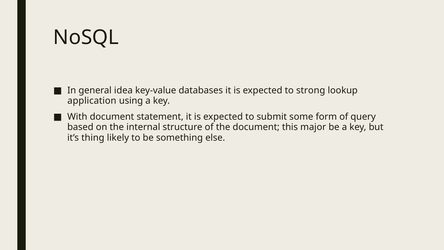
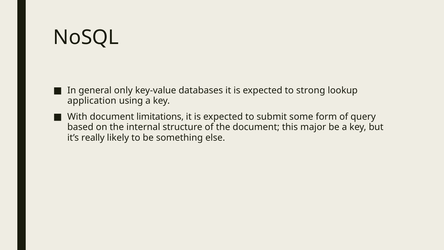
idea: idea -> only (123, 90)
statement: statement -> limitations (160, 117)
thing: thing -> really (93, 138)
